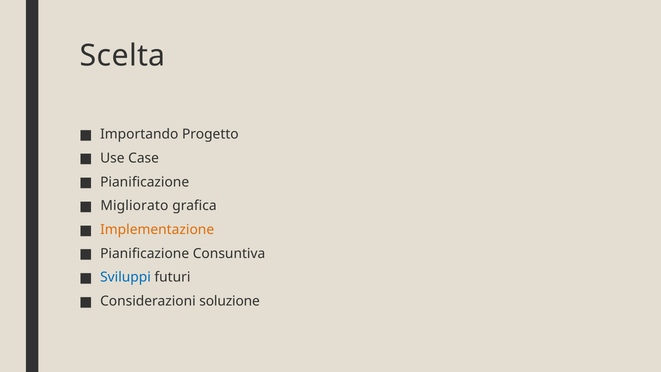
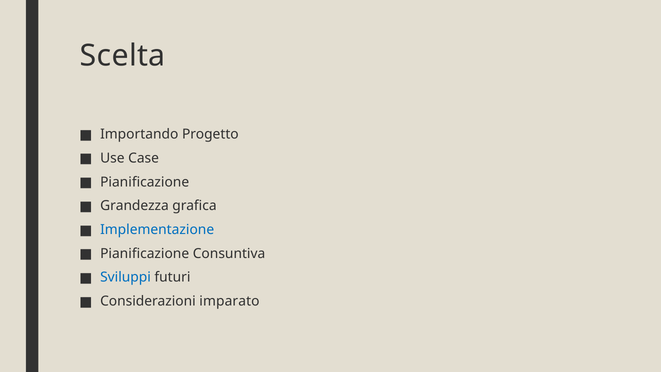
Migliorato: Migliorato -> Grandezza (134, 206)
Implementazione colour: orange -> blue (157, 230)
soluzione: soluzione -> imparato (229, 301)
